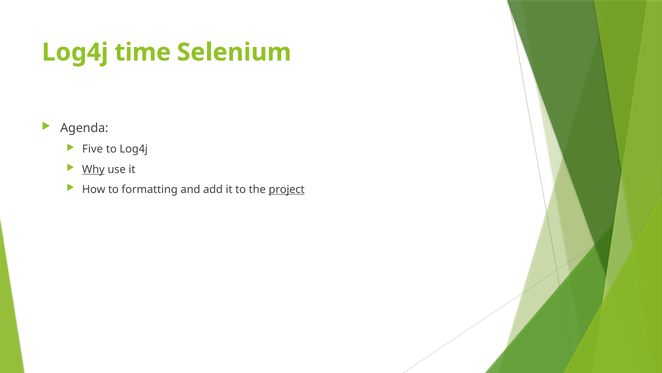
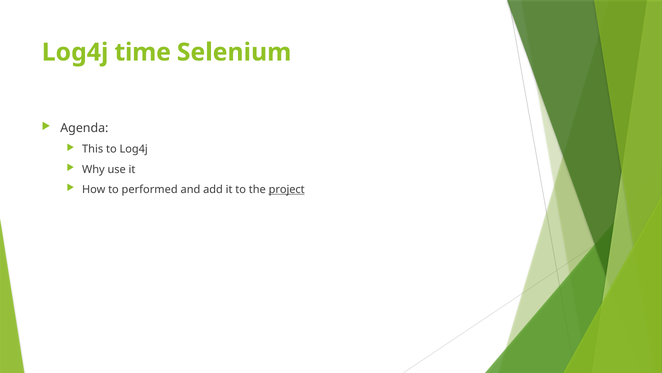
Five: Five -> This (93, 149)
Why underline: present -> none (93, 169)
formatting: formatting -> performed (150, 189)
